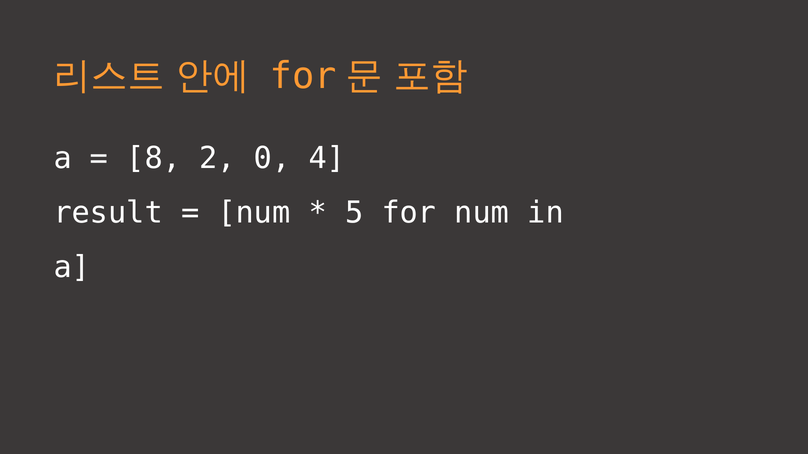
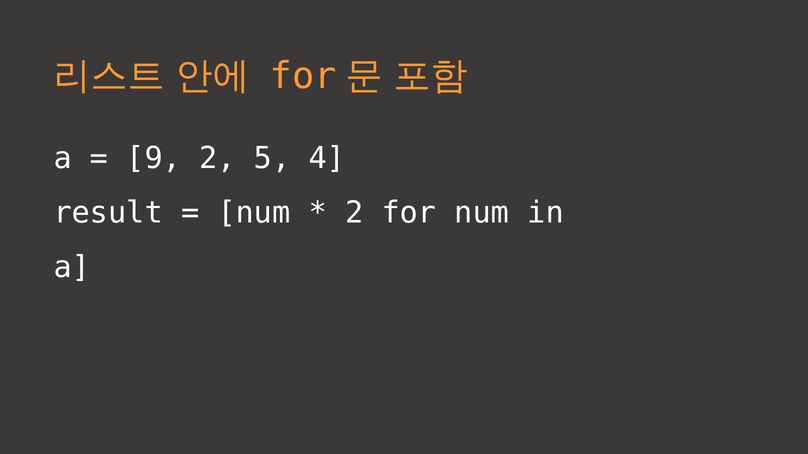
8: 8 -> 9 (154, 158)
0: 0 -> 5 (272, 158)
5: 5 -> 2 (354, 213)
